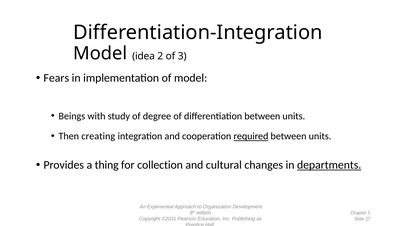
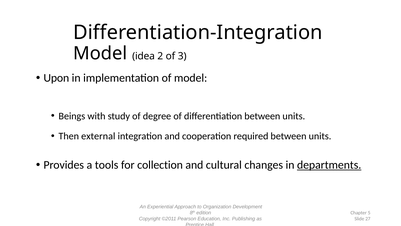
Fears: Fears -> Upon (56, 78)
creating: creating -> external (98, 136)
required underline: present -> none (251, 136)
thing: thing -> tools (107, 165)
